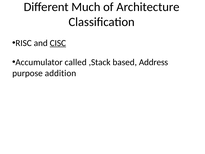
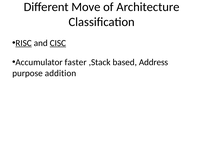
Much: Much -> Move (86, 7)
RISC underline: none -> present (24, 43)
called: called -> faster (76, 62)
